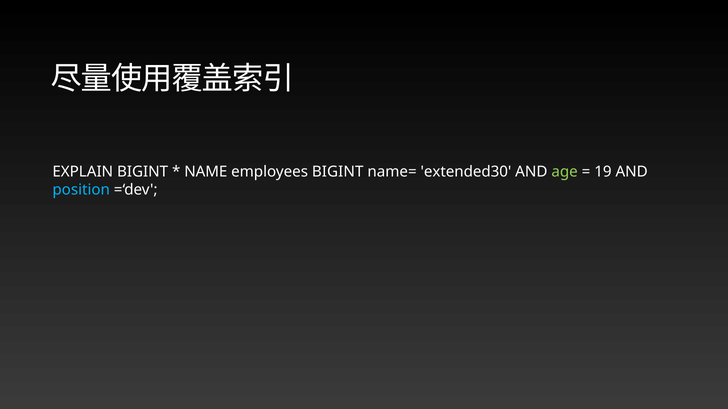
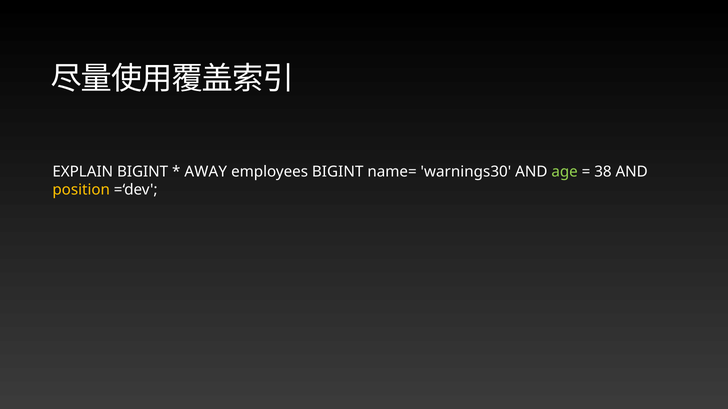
NAME: NAME -> AWAY (206, 172)
extended30: extended30 -> warnings30 (466, 172)
19: 19 -> 38 (603, 172)
position colour: light blue -> yellow (81, 190)
